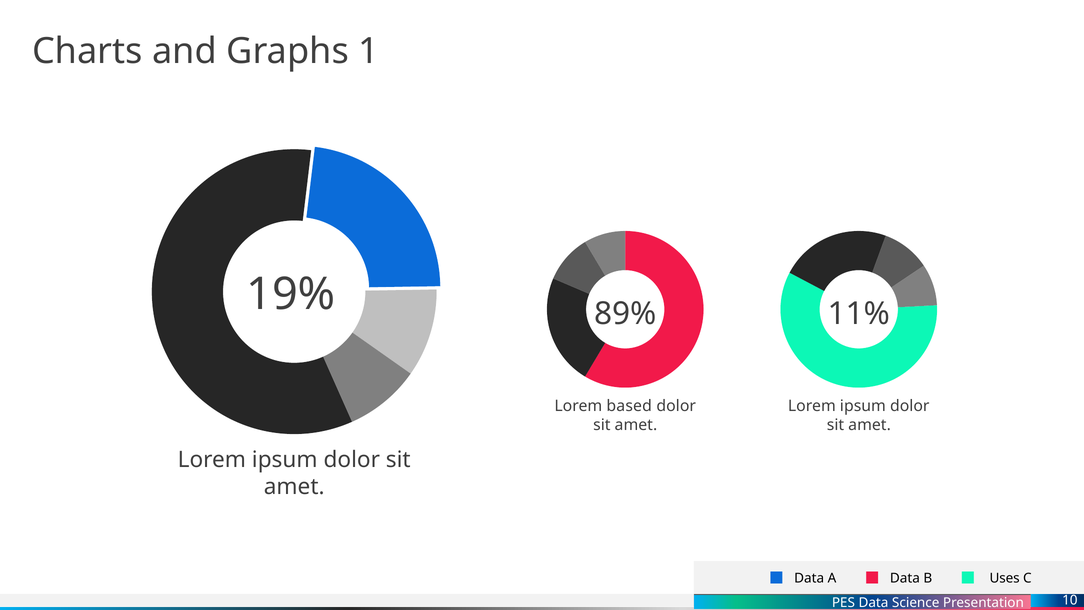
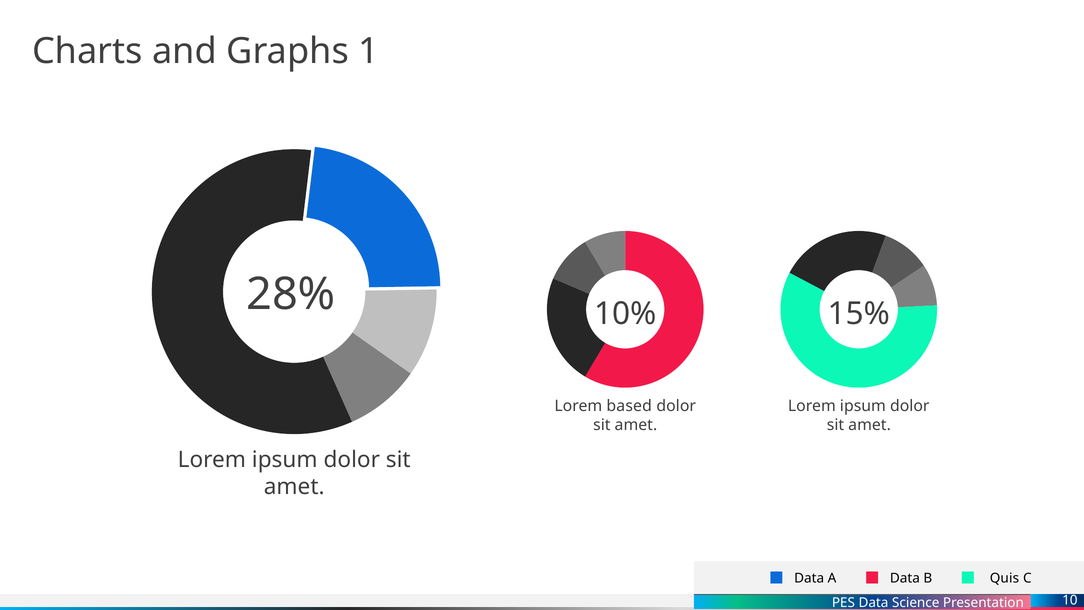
19%: 19% -> 28% (291, 294)
89%: 89% -> 10% (625, 314)
11%: 11% -> 15% (859, 314)
Uses: Uses -> Quis (1004, 578)
